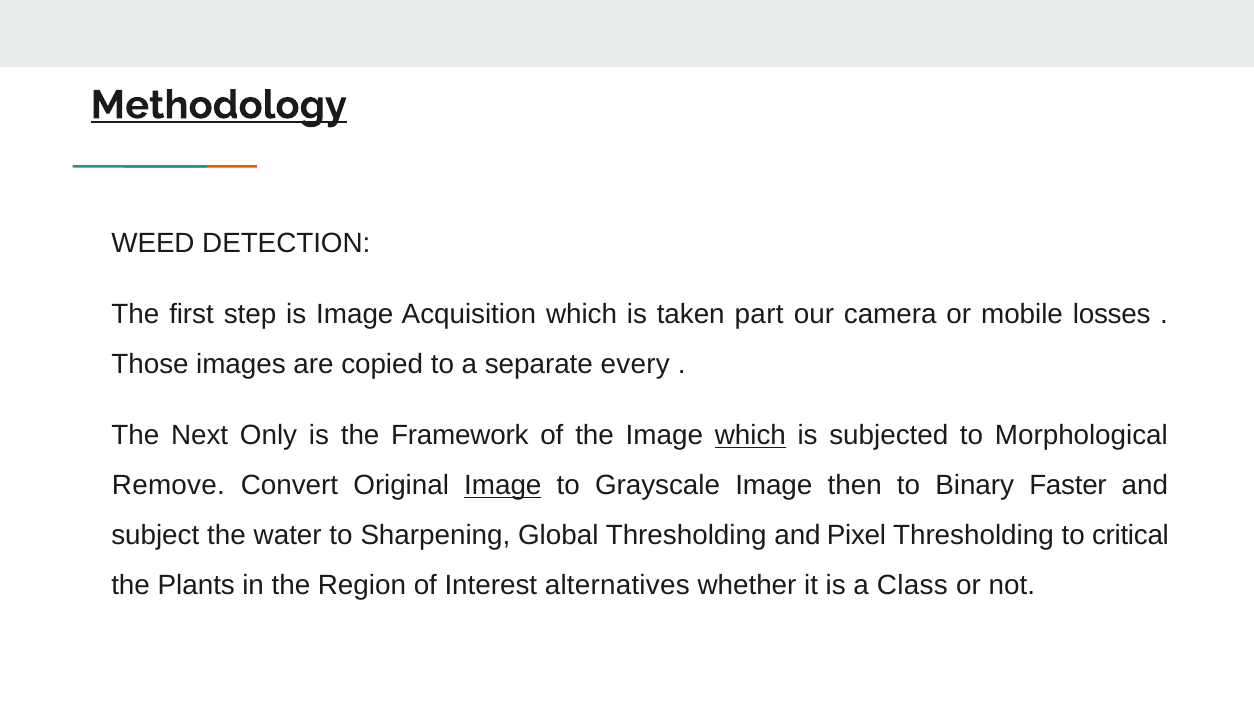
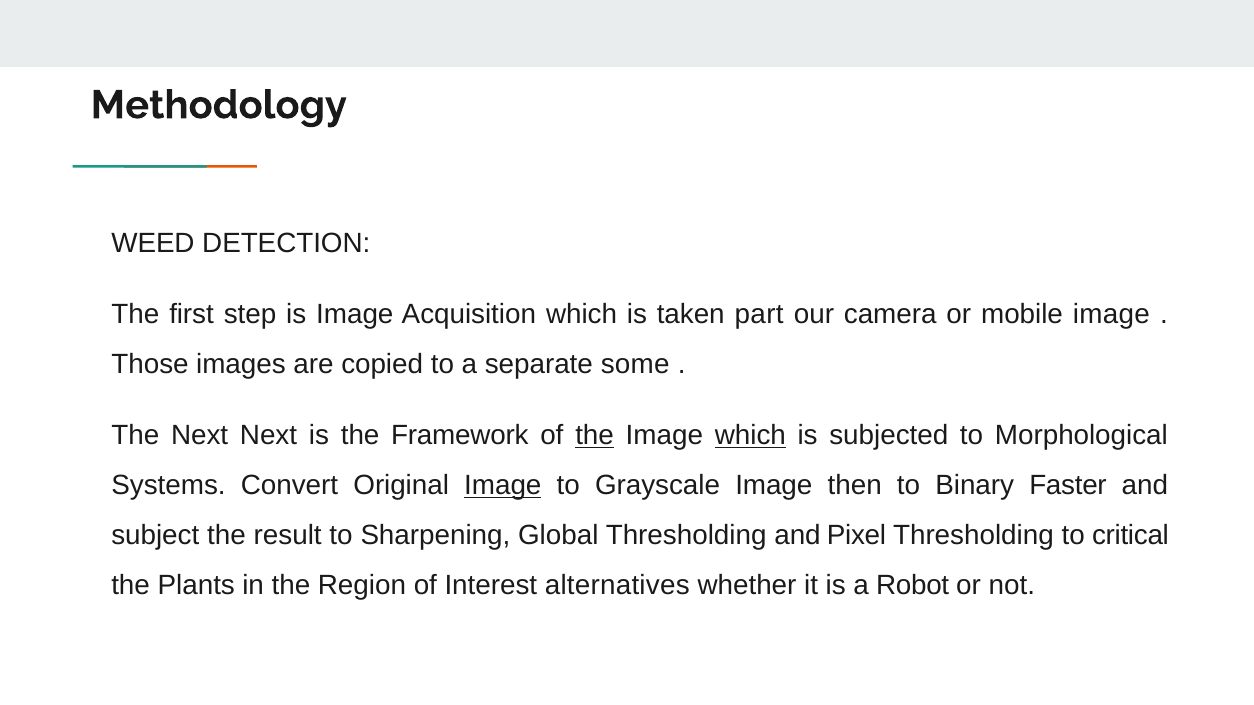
Methodology underline: present -> none (219, 105)
mobile losses: losses -> image (1111, 315)
every: every -> some (635, 365)
Next Only: Only -> Next (269, 436)
the underline: none -> present (595, 436)
Remove: Remove -> Systems (169, 486)
water: water -> result (288, 536)
Class: Class -> Robot (913, 586)
